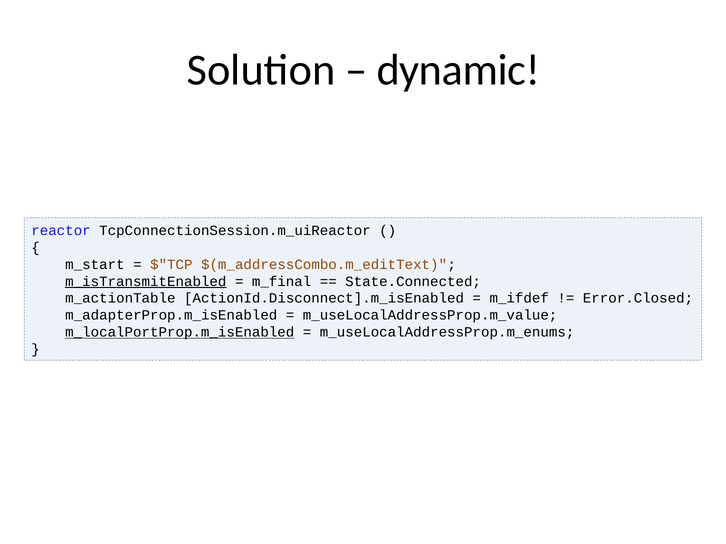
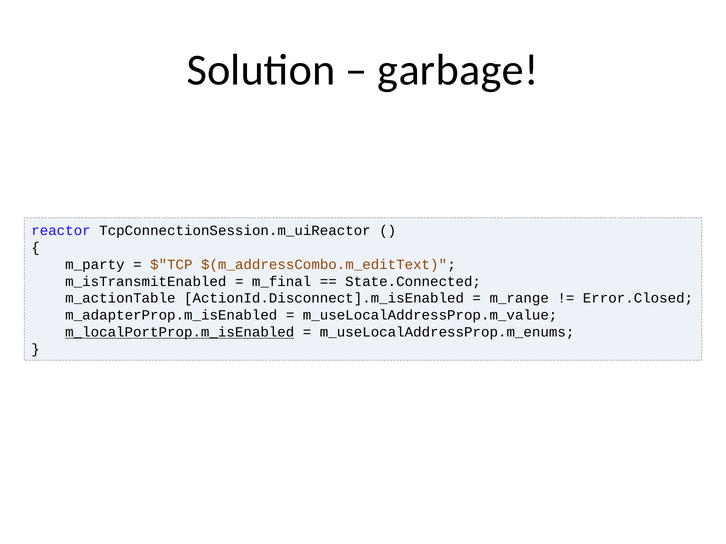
dynamic: dynamic -> garbage (458, 70)
m_start: m_start -> m_party (95, 265)
m_isTransmitEnabled underline: present -> none (146, 282)
m_ifdef: m_ifdef -> m_range (519, 299)
